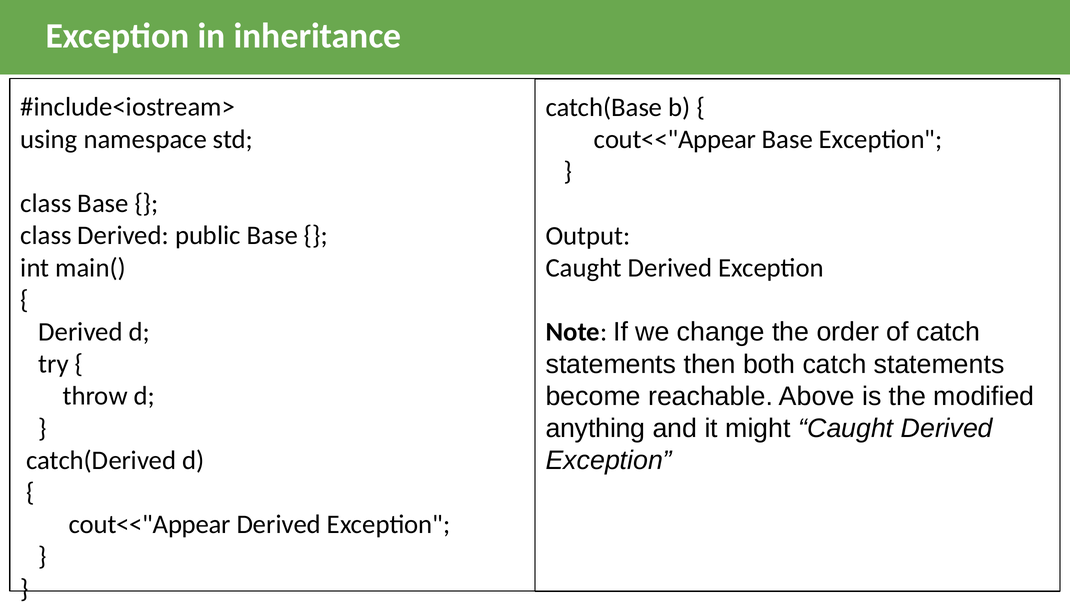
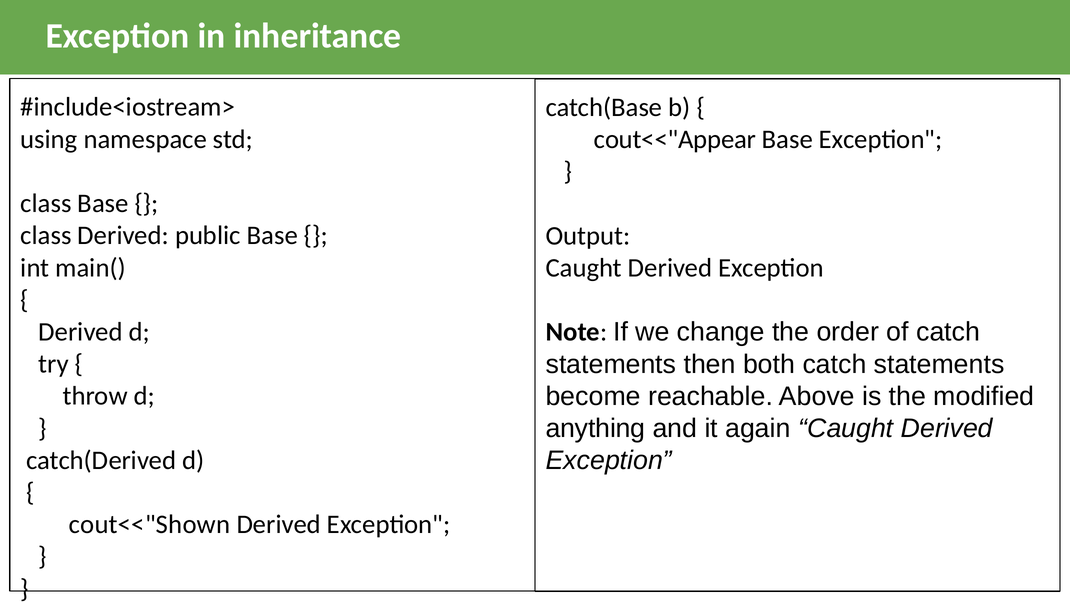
might: might -> again (758, 428)
cout<<"Appear: cout<<"Appear -> cout<<"Shown (150, 524)
